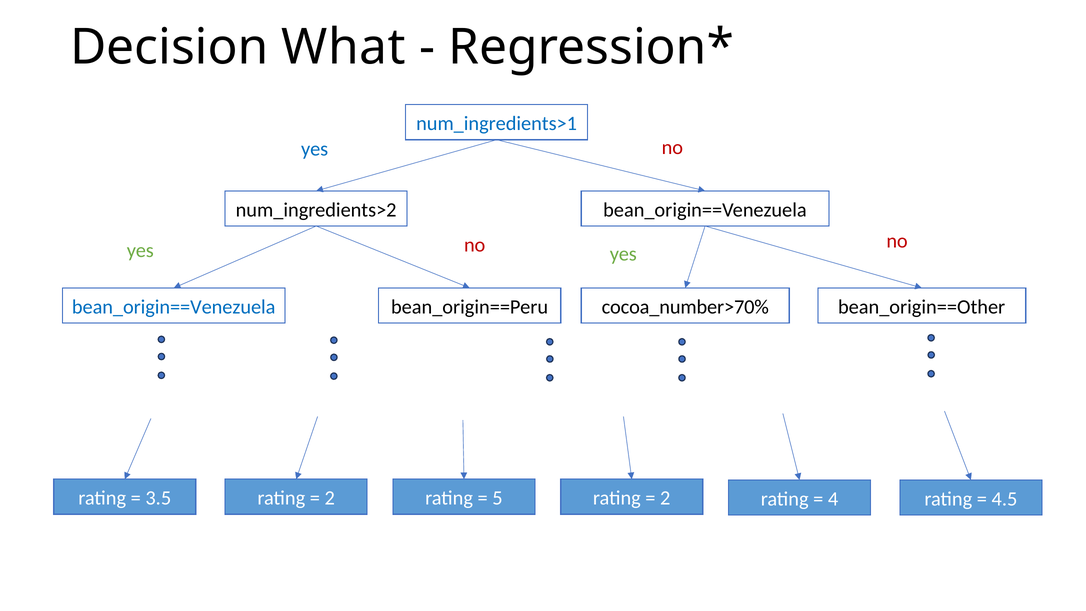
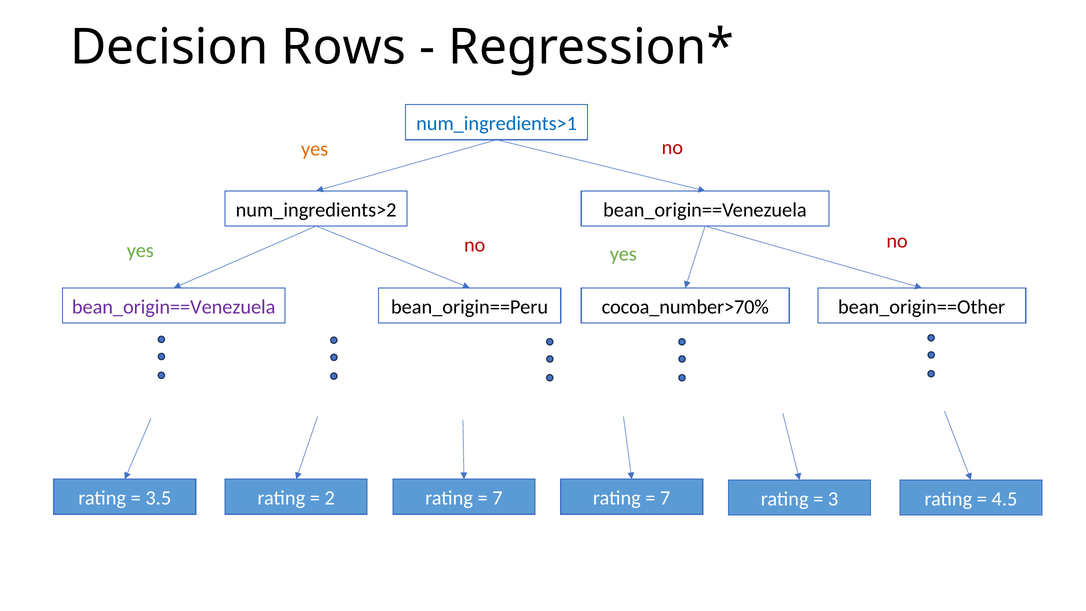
What: What -> Rows (344, 47)
yes colour: blue -> orange (315, 149)
bean_origin==Venezuela colour: blue -> purple (174, 307)
5: 5 -> 7 (497, 498)
2: 2 -> 7 (665, 498)
4: 4 -> 3 (833, 499)
